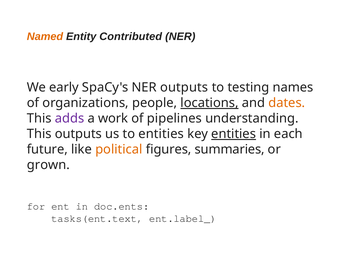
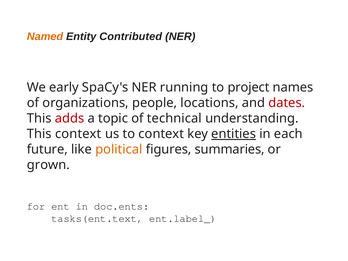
NER outputs: outputs -> running (184, 87)
testing: testing -> project (248, 87)
locations underline: present -> none (209, 103)
dates colour: orange -> red (287, 103)
adds colour: purple -> red (70, 118)
work: work -> topic (113, 118)
pipelines: pipelines -> technical (174, 118)
This outputs: outputs -> context (78, 134)
to entities: entities -> context (161, 134)
